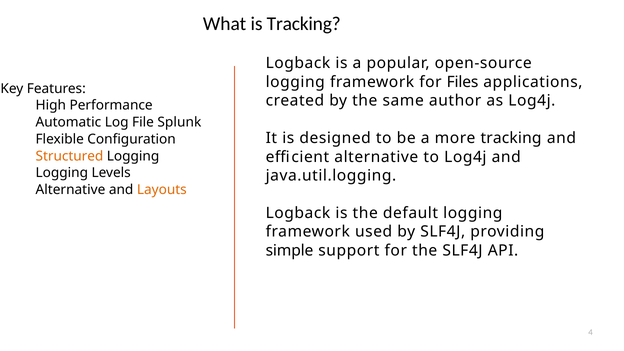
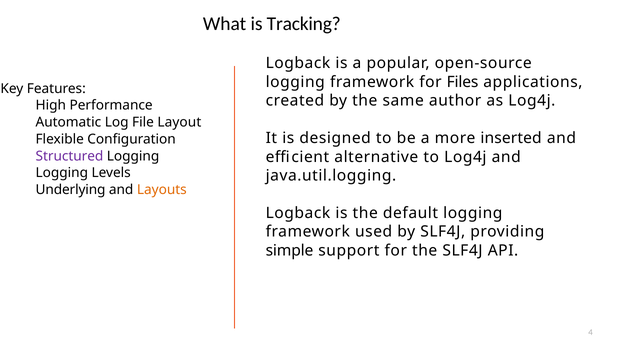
Splunk: Splunk -> Layout (179, 122)
more tracking: tracking -> inserted (511, 138)
Structured colour: orange -> purple (69, 156)
Alternative: Alternative -> Underlying (71, 190)
